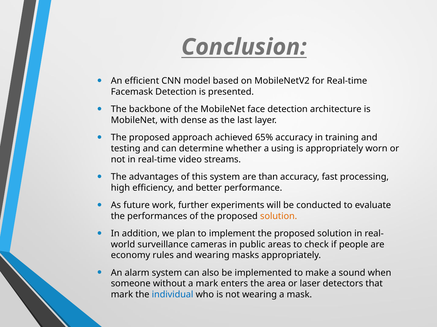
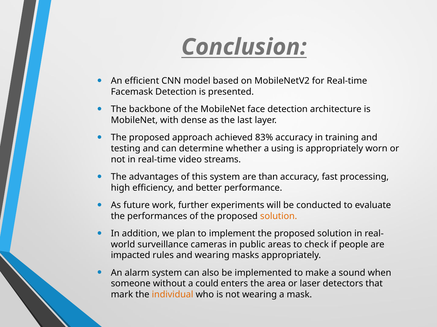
65%: 65% -> 83% (264, 138)
economy: economy -> impacted (131, 256)
a mark: mark -> could (207, 284)
individual colour: blue -> orange (173, 295)
